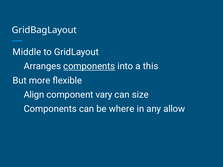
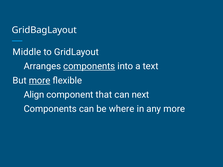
this: this -> text (151, 66)
more underline: none -> present (40, 81)
vary: vary -> that (104, 95)
size: size -> next (140, 95)
any allow: allow -> more (174, 109)
